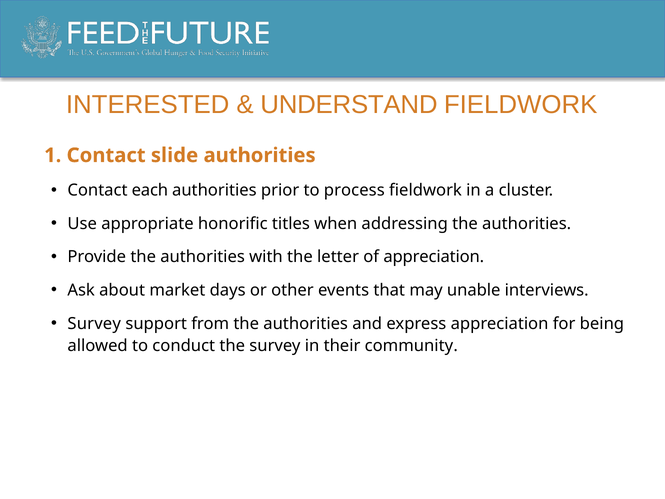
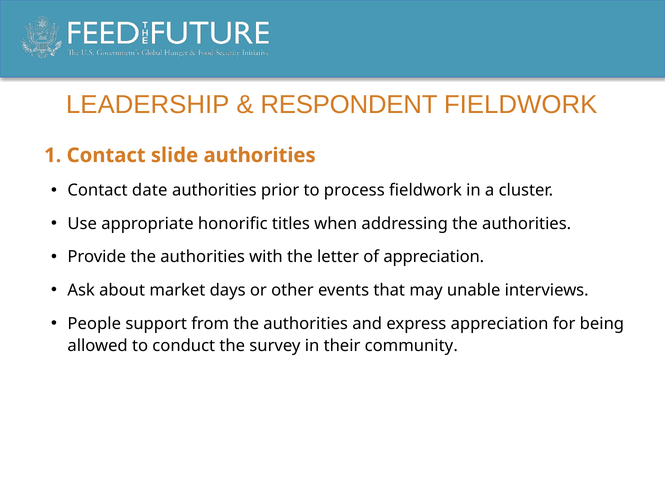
INTERESTED: INTERESTED -> LEADERSHIP (148, 105)
UNDERSTAND: UNDERSTAND -> RESPONDENT (349, 105)
each: each -> date (150, 190)
Survey: Survey -> People (94, 323)
